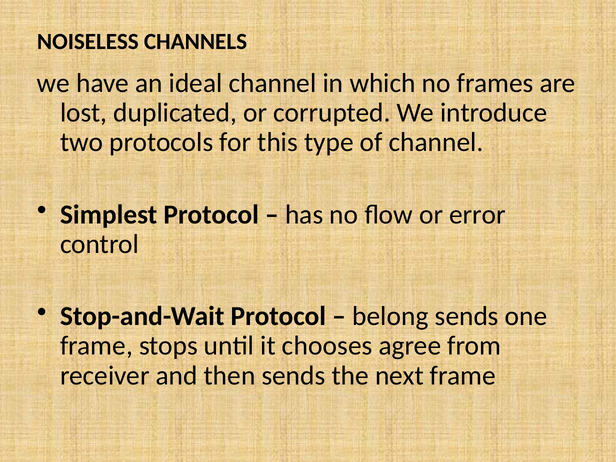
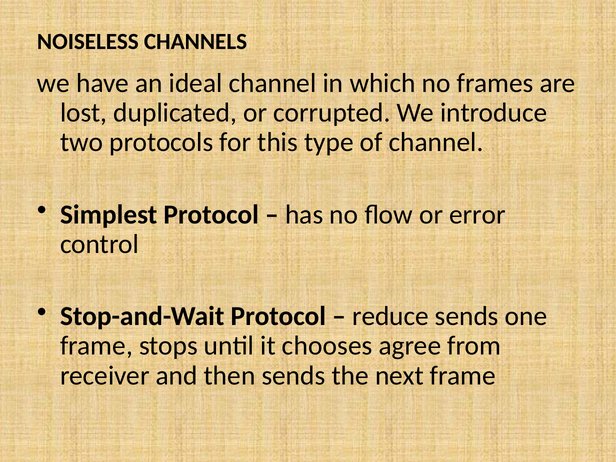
belong: belong -> reduce (391, 316)
